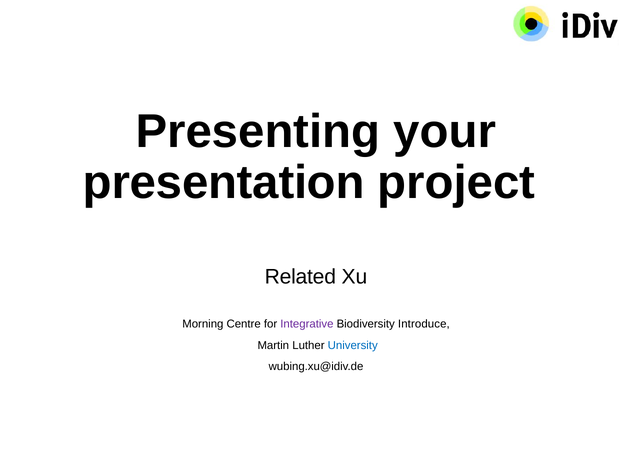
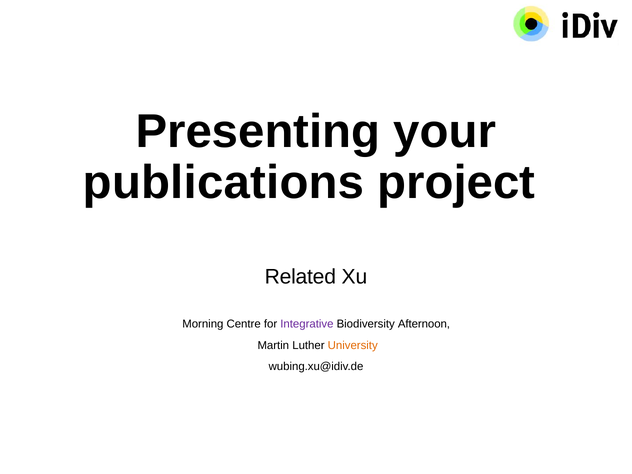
presentation: presentation -> publications (224, 183)
Introduce: Introduce -> Afternoon (424, 324)
University colour: blue -> orange (353, 345)
